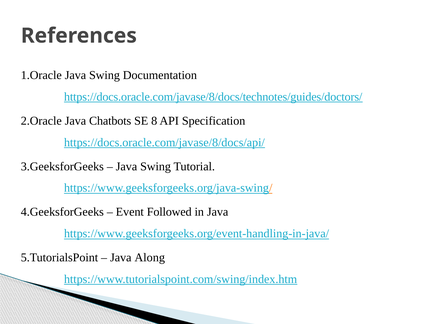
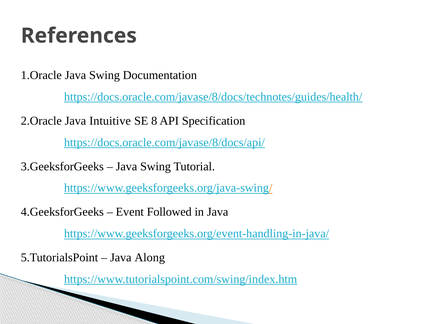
https://docs.oracle.com/javase/8/docs/technotes/guides/doctors/: https://docs.oracle.com/javase/8/docs/technotes/guides/doctors/ -> https://docs.oracle.com/javase/8/docs/technotes/guides/health/ (213, 97)
Chatbots: Chatbots -> Intuitive (110, 121)
